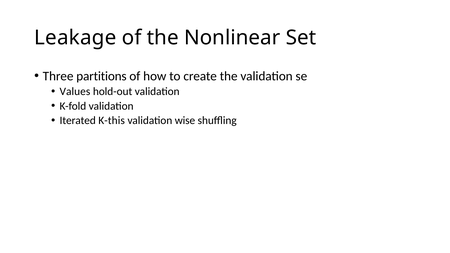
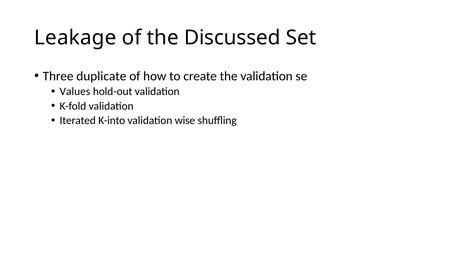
Nonlinear: Nonlinear -> Discussed (232, 38)
partitions: partitions -> duplicate (101, 76)
K-this: K-this -> K-into (112, 121)
